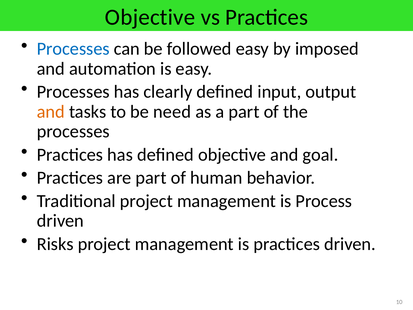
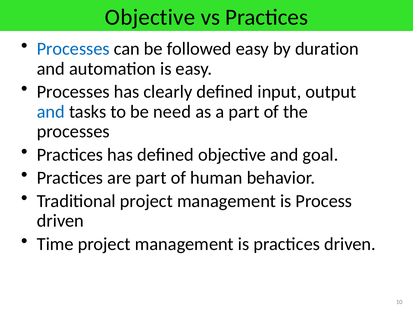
imposed: imposed -> duration (327, 49)
and colour: orange -> blue (51, 112)
Risks: Risks -> Time (55, 244)
